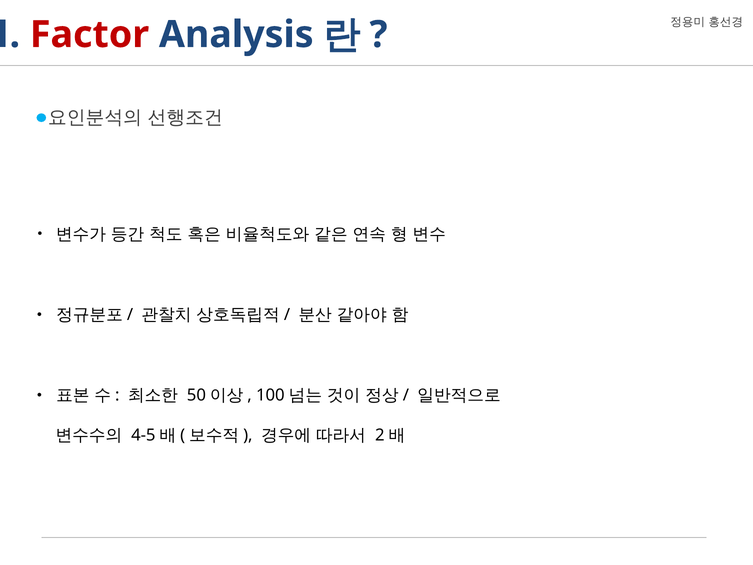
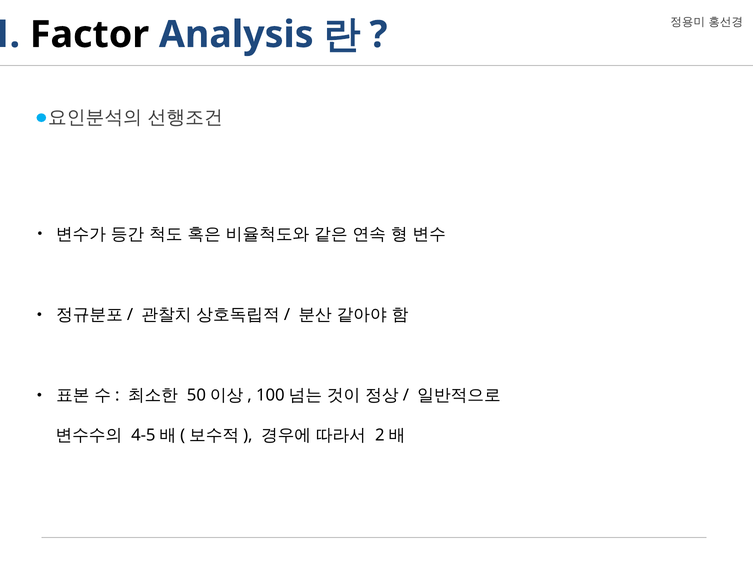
Factor colour: red -> black (89, 35)
